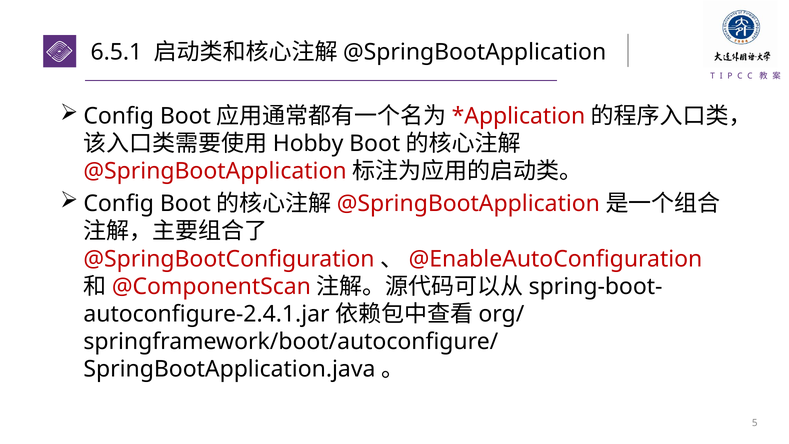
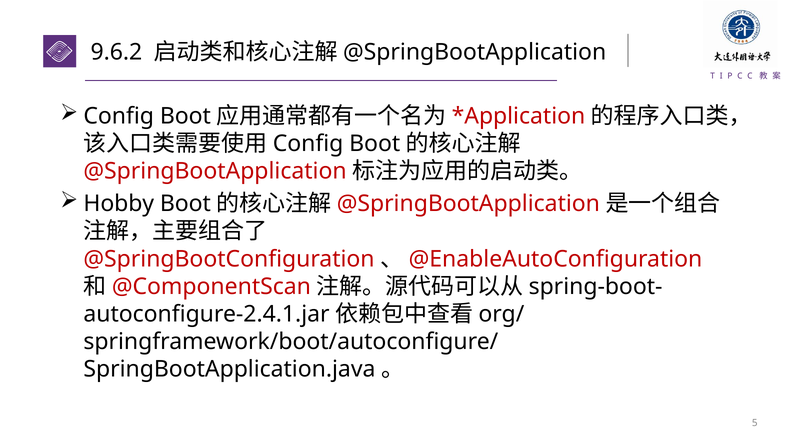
6.5.1: 6.5.1 -> 9.6.2 (116, 52)
Hobby: Hobby -> Config (308, 144)
Config: Config -> Hobby (119, 204)
